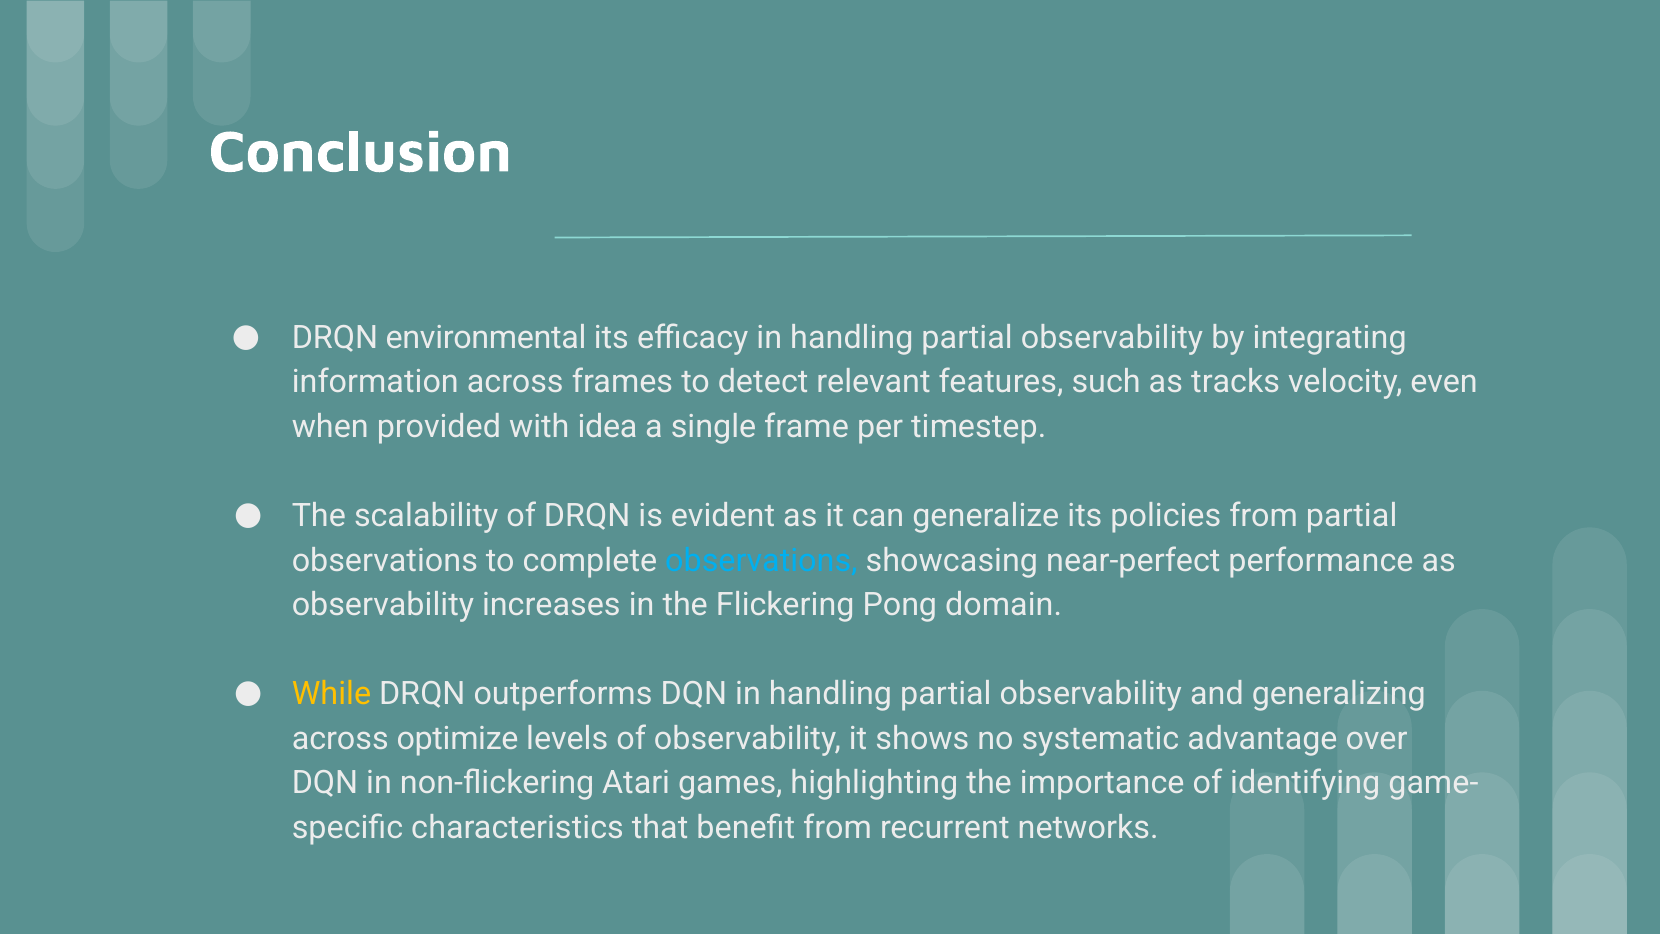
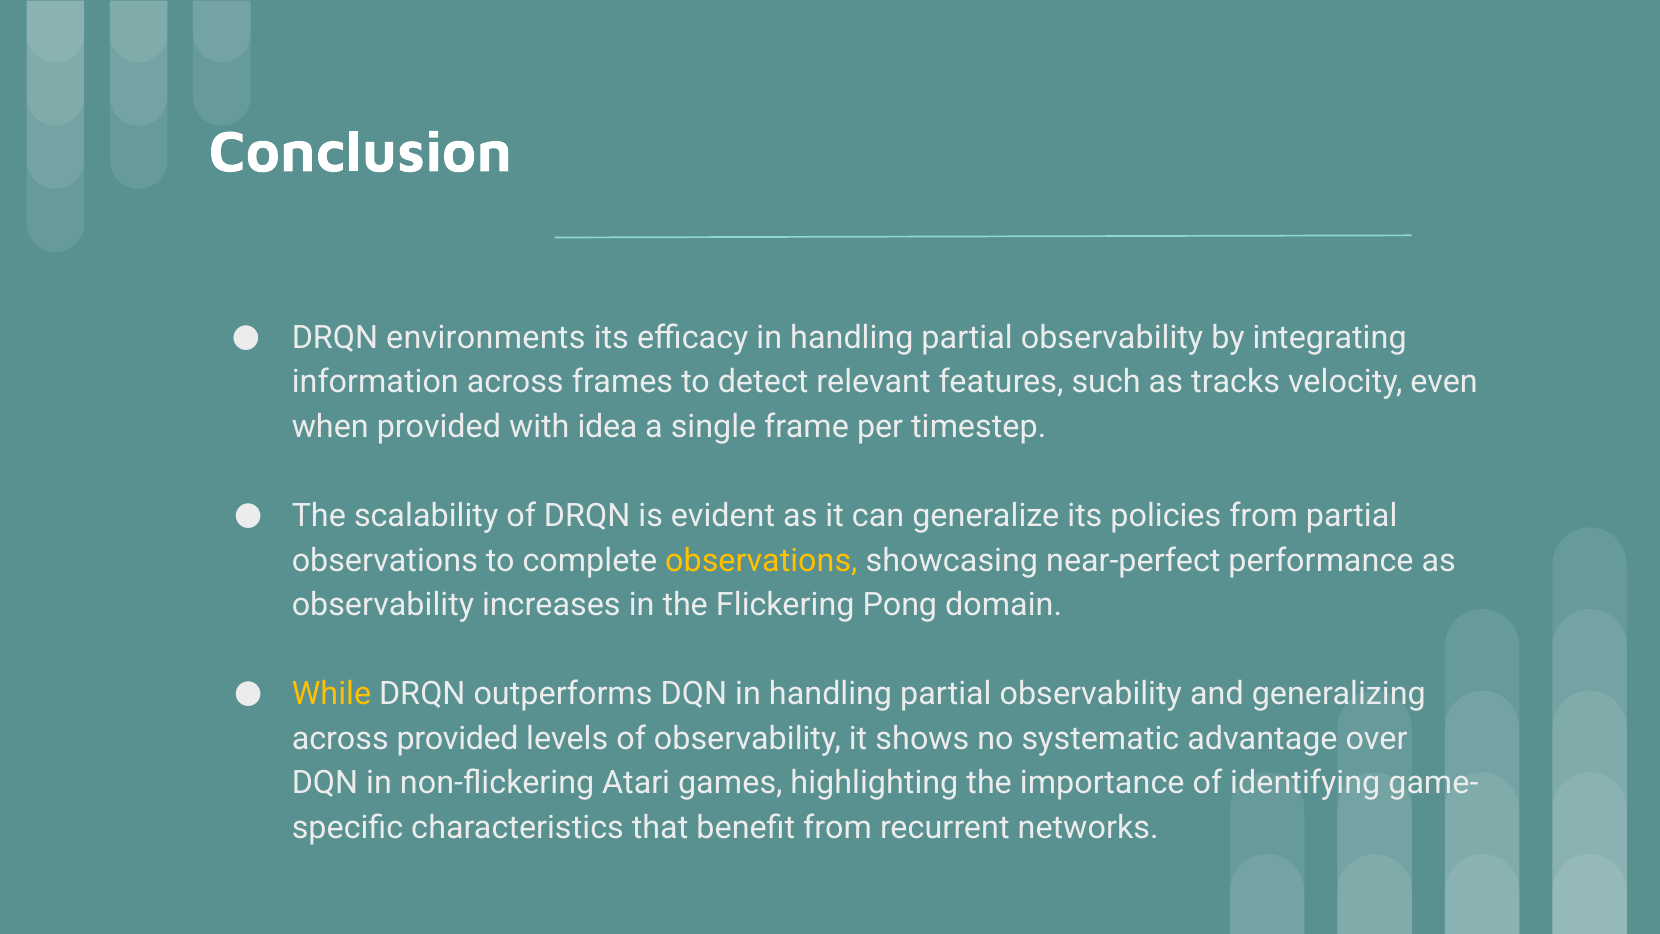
environmental: environmental -> environments (486, 338)
observations colour: light blue -> yellow (761, 560)
across optimize: optimize -> provided (458, 738)
